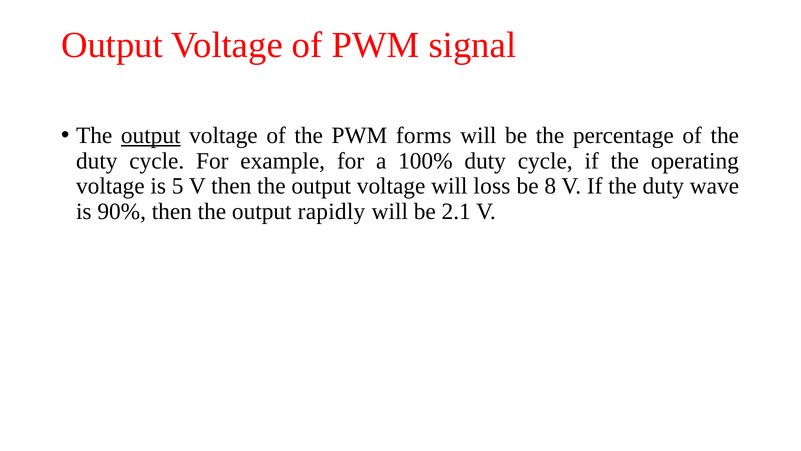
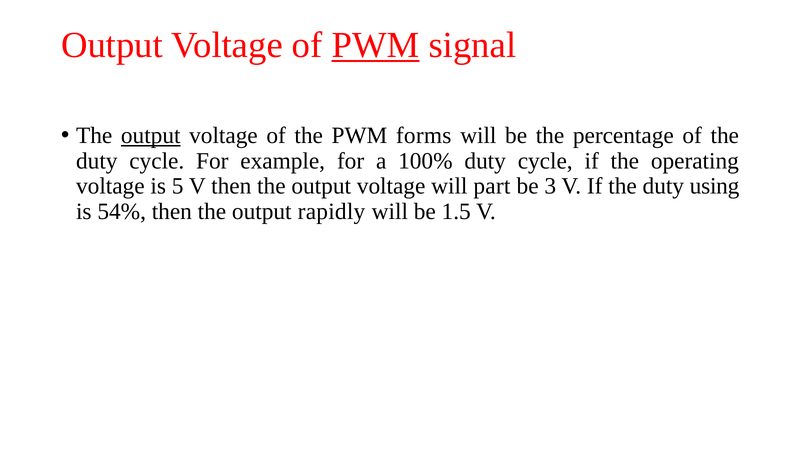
PWM underline: none -> present (376, 45)
loss: loss -> part (492, 186)
8: 8 -> 3 (550, 186)
wave: wave -> using (715, 186)
90%: 90% -> 54% (122, 211)
2.1: 2.1 -> 1.5 (456, 211)
